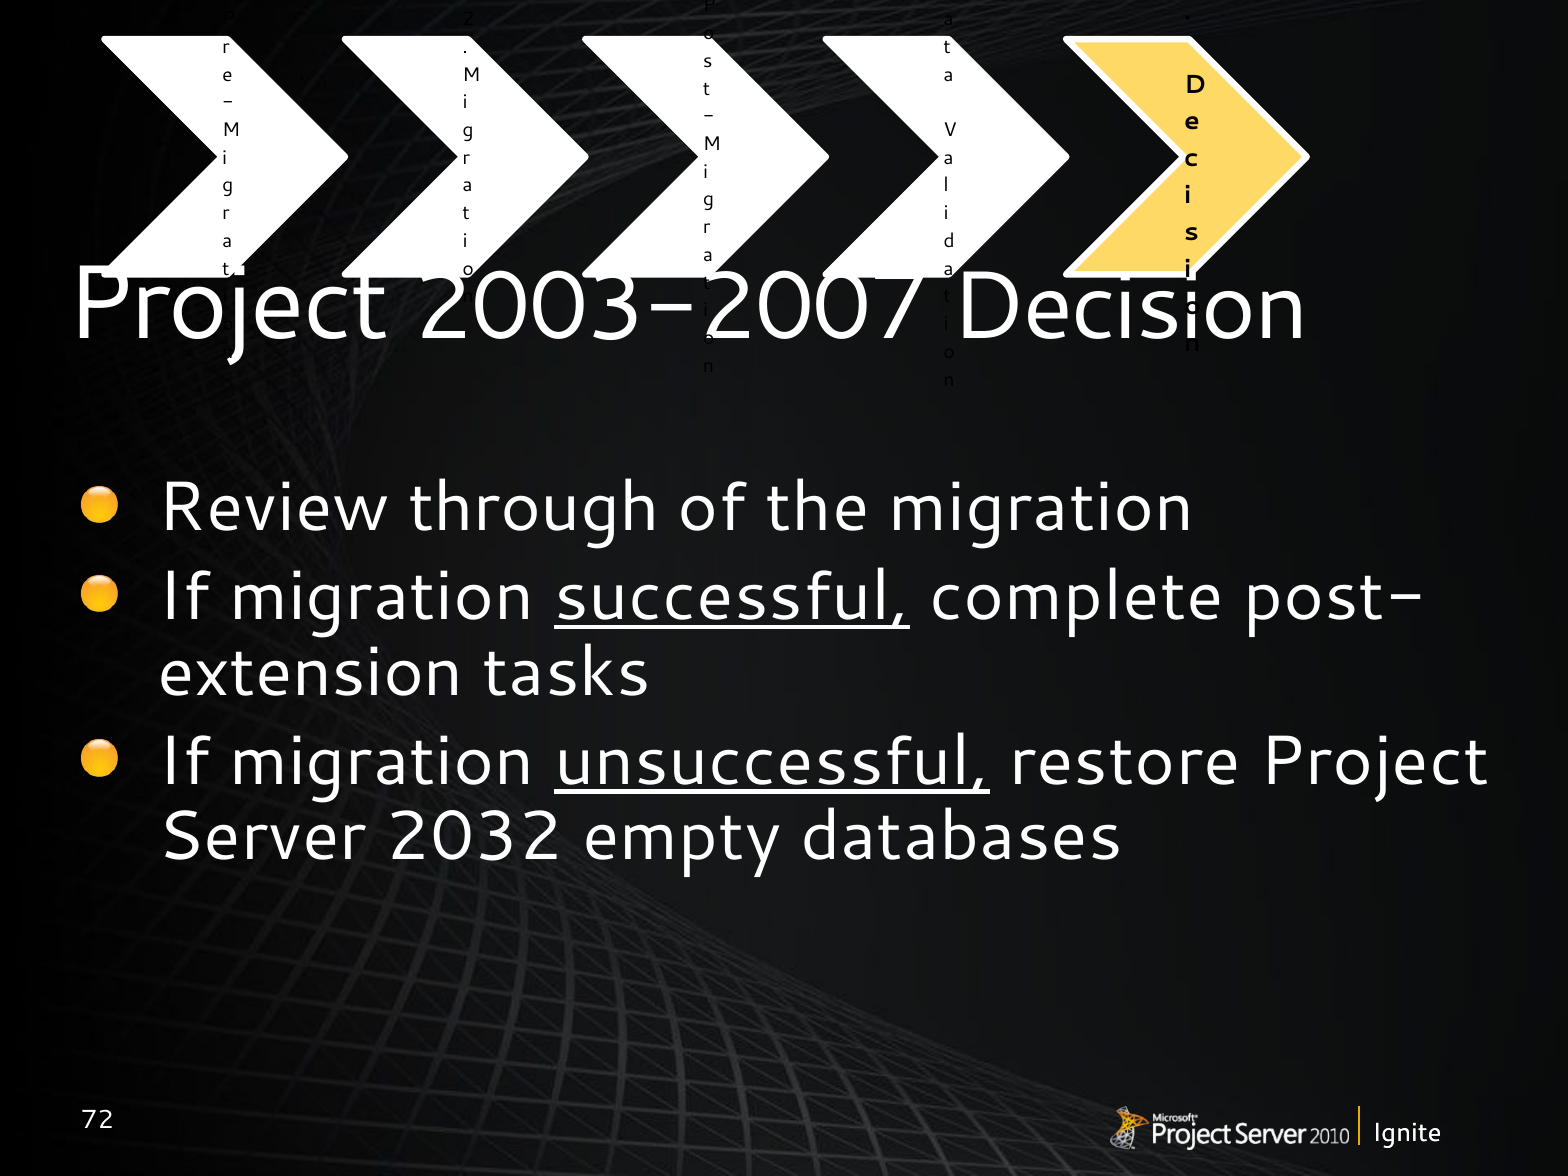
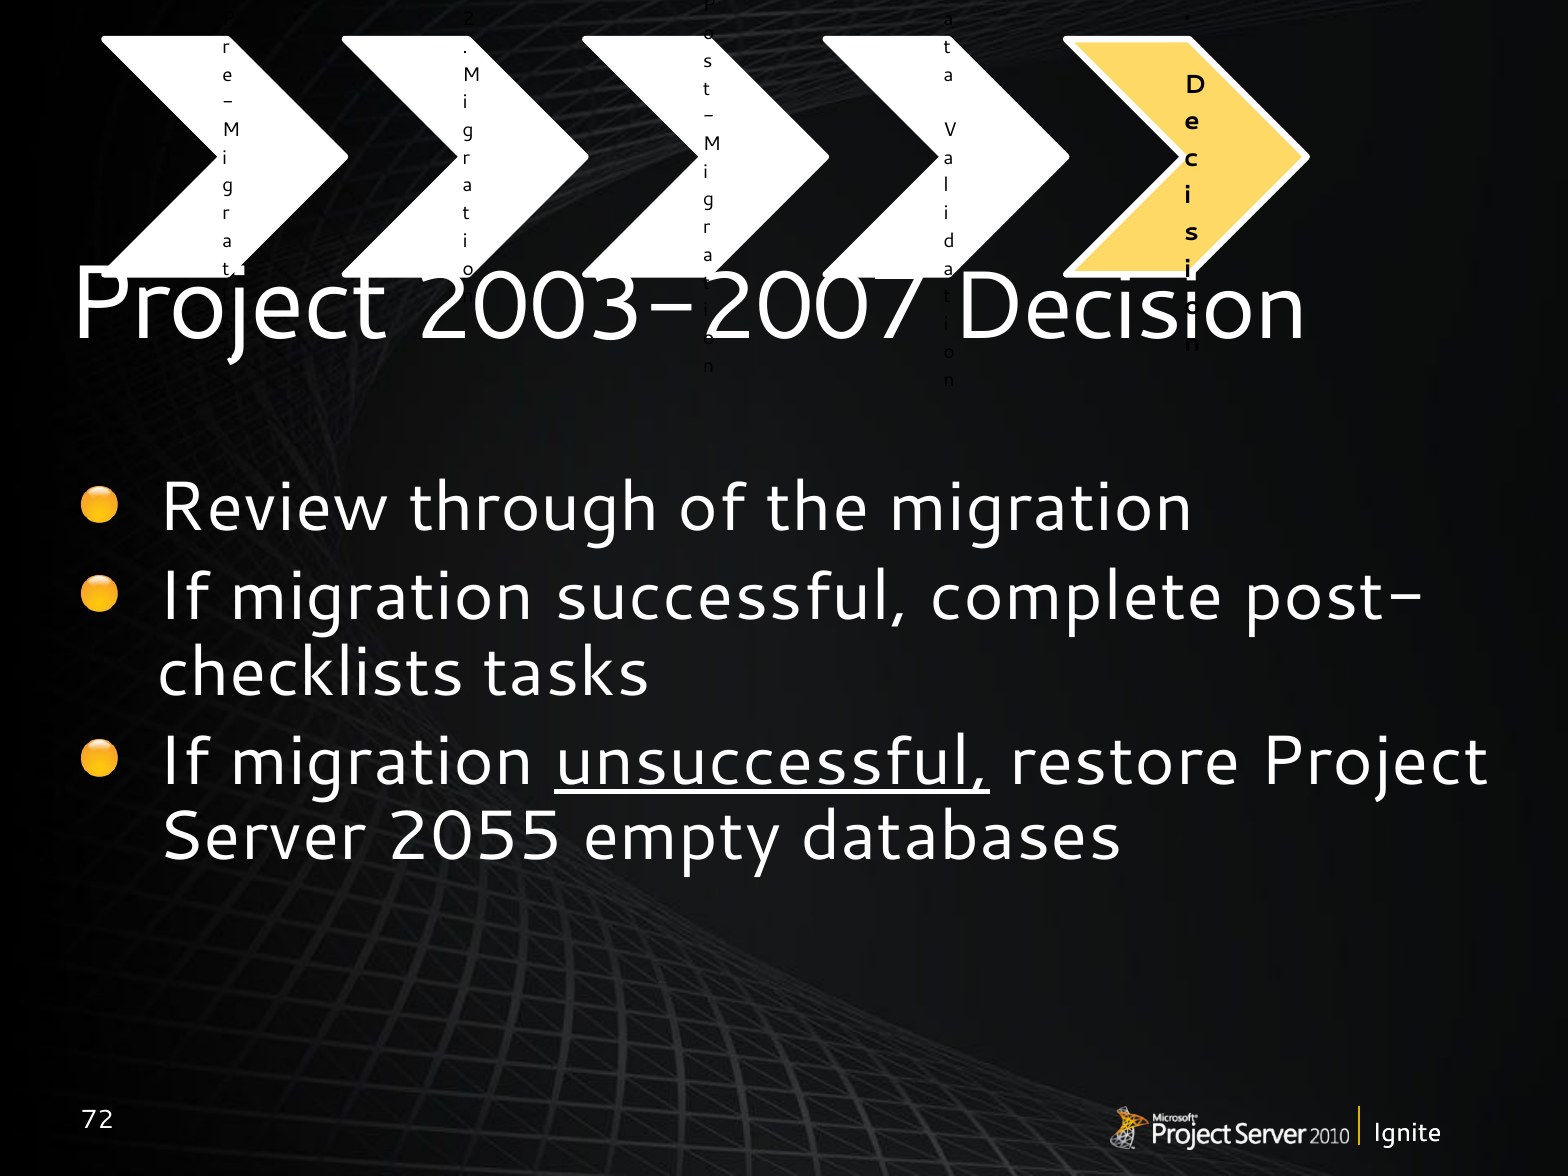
successful underline: present -> none (732, 597)
extension: extension -> checklists (311, 672)
2032: 2032 -> 2055 (474, 837)
